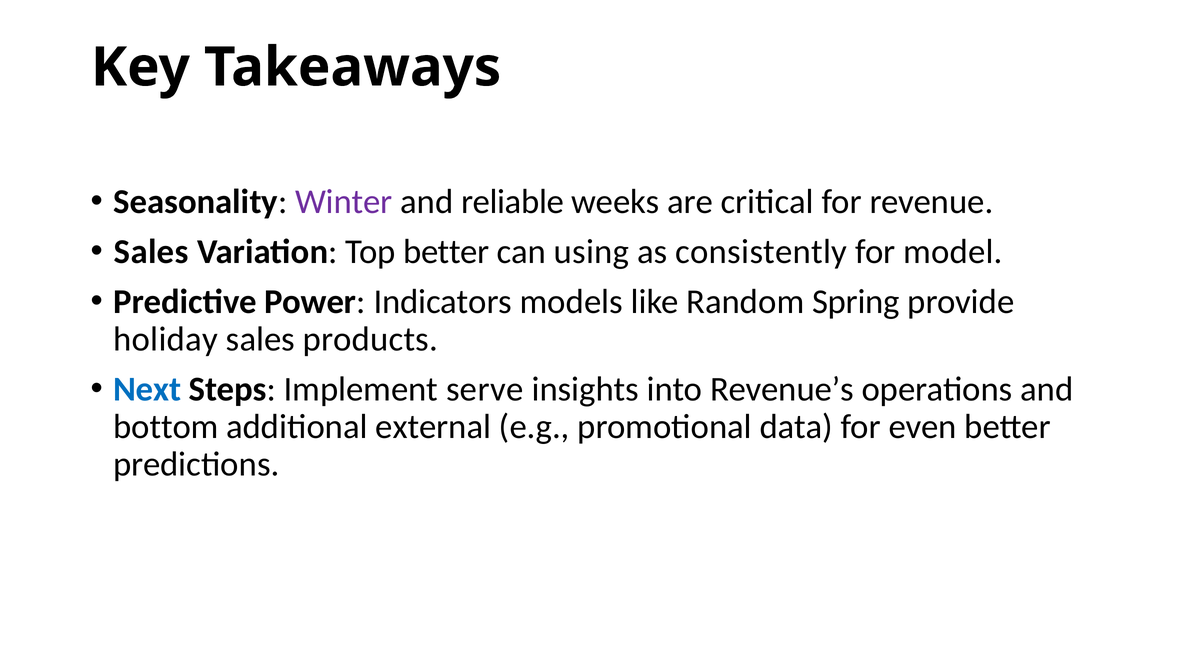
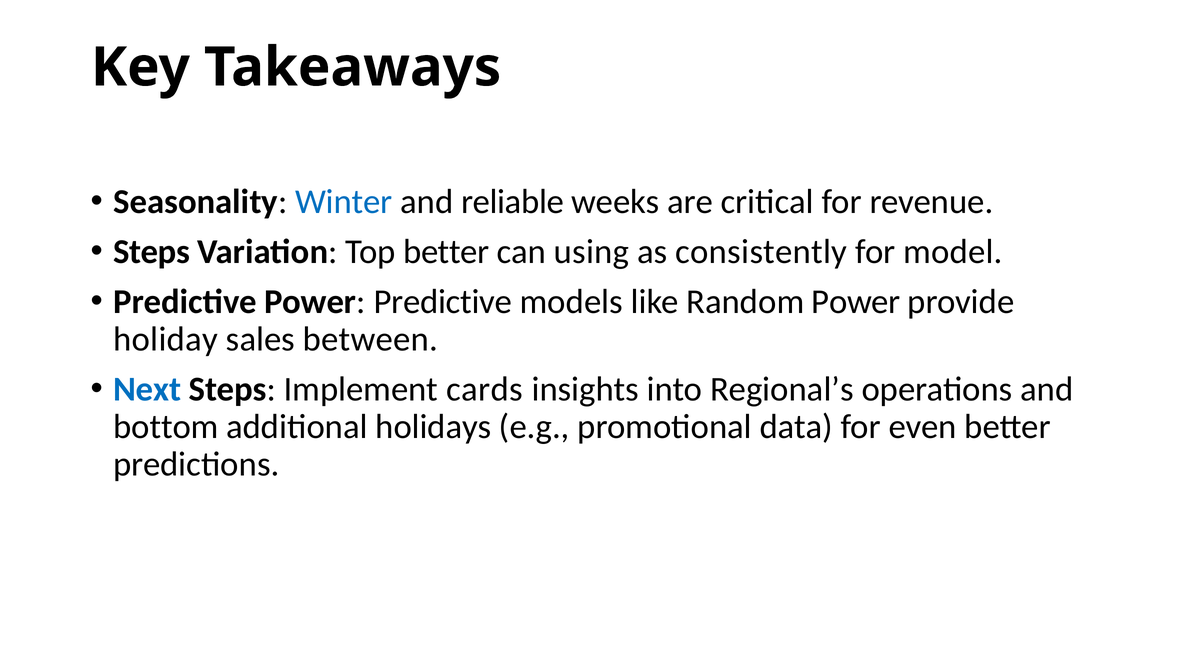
Winter colour: purple -> blue (344, 202)
Sales: Sales -> Steps (152, 252)
Power Indicators: Indicators -> Predictive (443, 301)
Random Spring: Spring -> Power (856, 301)
products: products -> between (370, 339)
serve: serve -> cards (485, 389)
Revenue’s: Revenue’s -> Regional’s (782, 389)
external: external -> holidays (433, 427)
